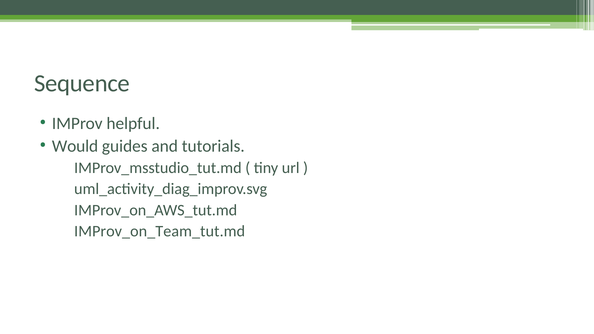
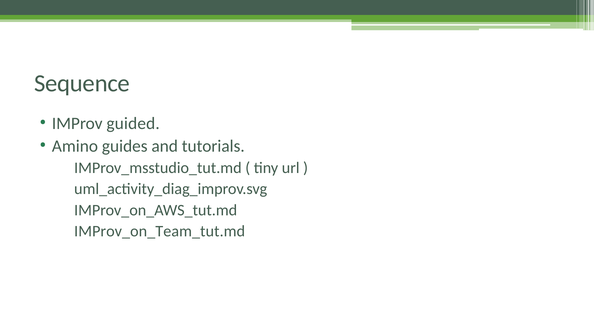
helpful: helpful -> guided (133, 123)
Would: Would -> Amino (75, 146)
